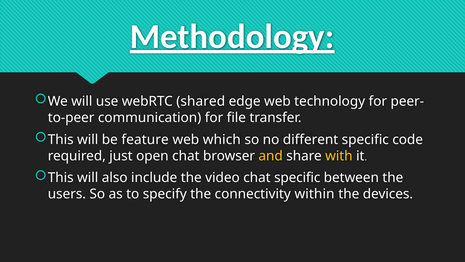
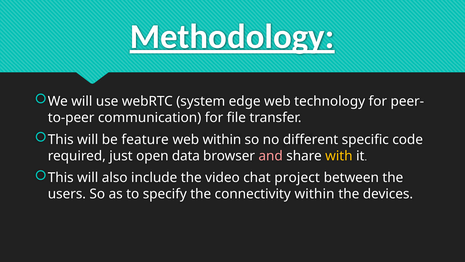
shared: shared -> system (201, 101)
web which: which -> within (222, 139)
open chat: chat -> data (186, 156)
and colour: yellow -> pink (271, 156)
chat specific: specific -> project (297, 178)
